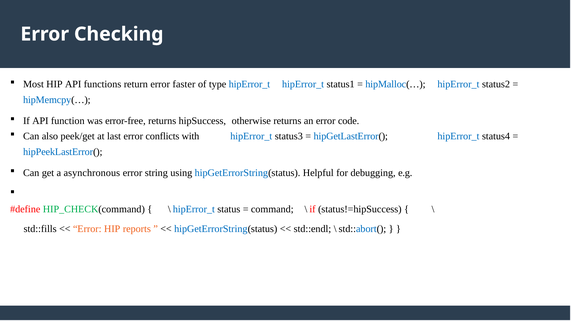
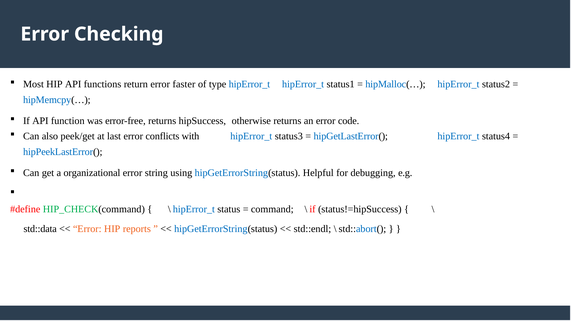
asynchronous: asynchronous -> organizational (92, 173)
std::fills: std::fills -> std::data (40, 229)
